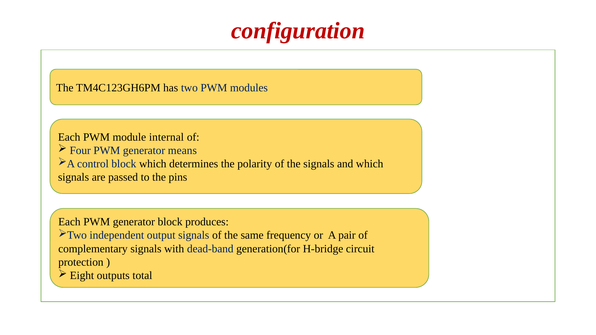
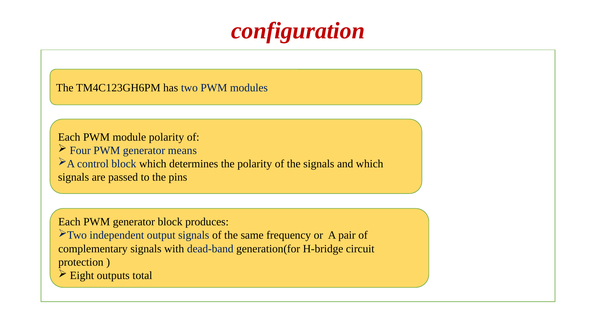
module internal: internal -> polarity (166, 137)
